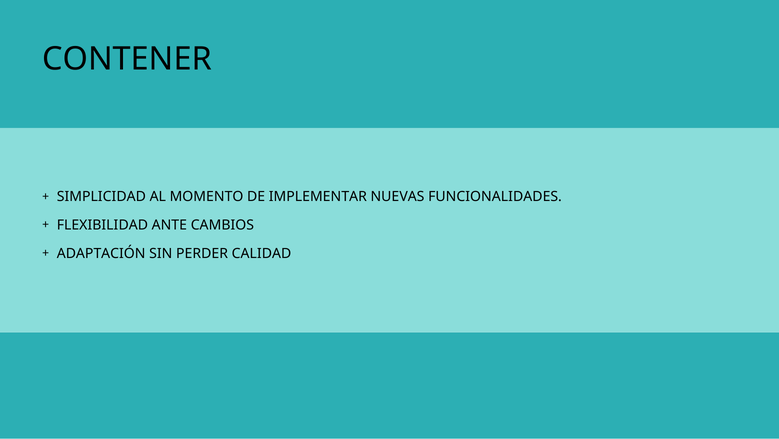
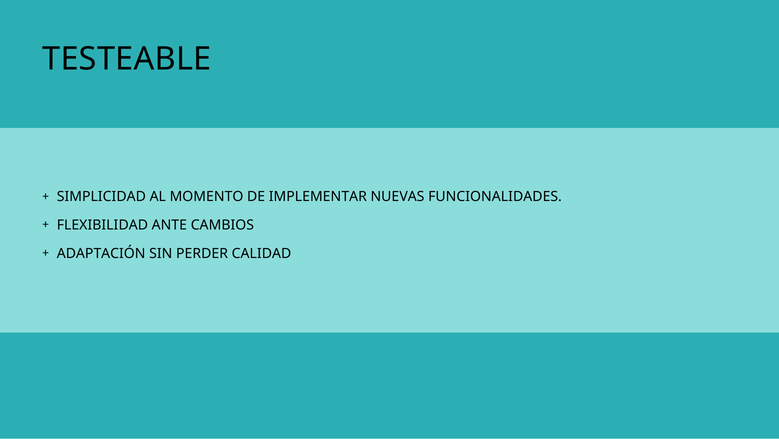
CONTENER: CONTENER -> TESTEABLE (127, 59)
